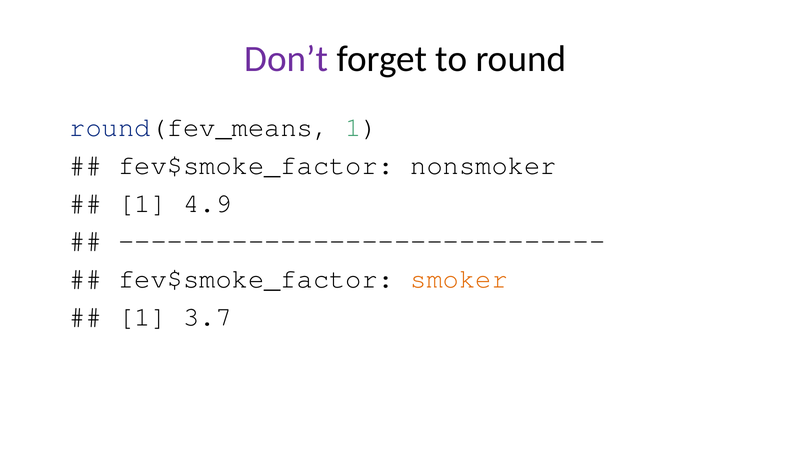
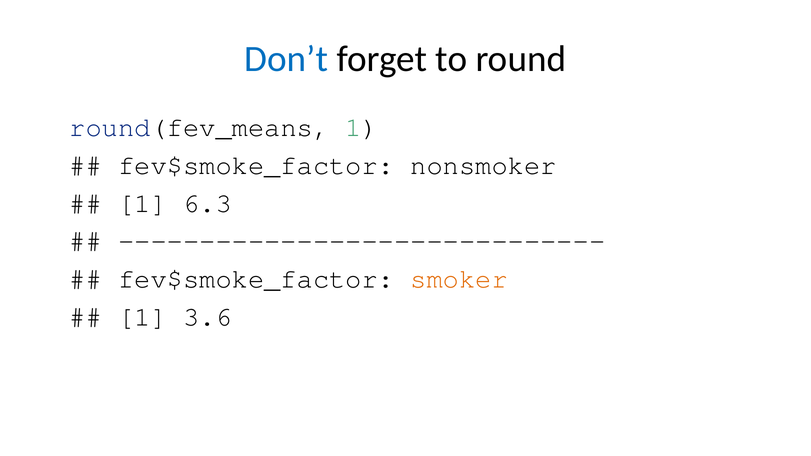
Don’t colour: purple -> blue (286, 59)
4.9: 4.9 -> 6.3 (207, 203)
3.7: 3.7 -> 3.6 (207, 317)
